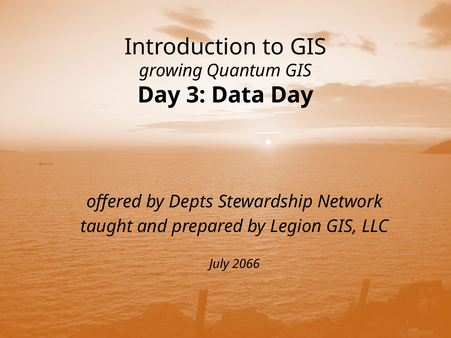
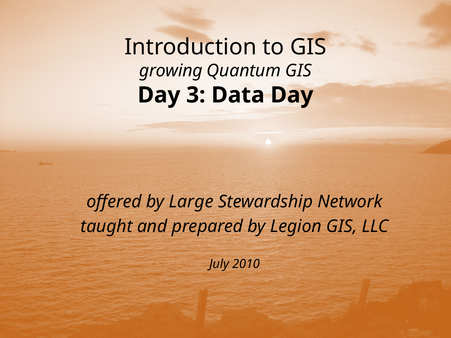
Depts: Depts -> Large (191, 202)
2066: 2066 -> 2010 (246, 264)
